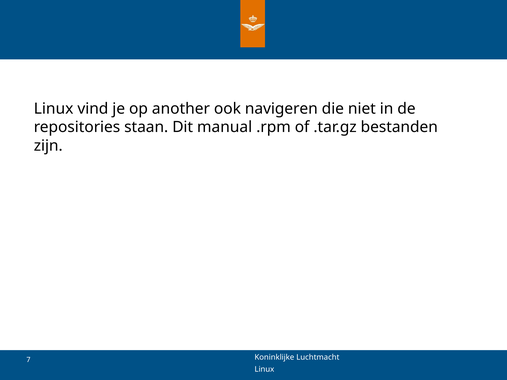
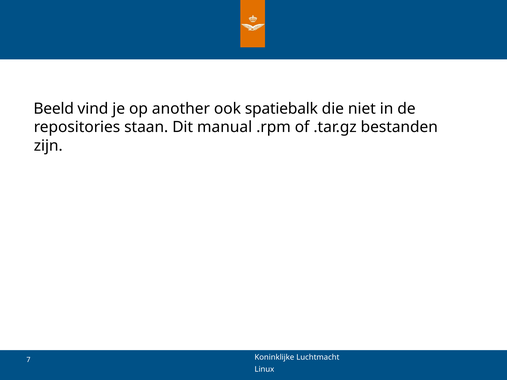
Linux: Linux -> Beeld (54, 109)
navigeren: navigeren -> spatiebalk (281, 109)
